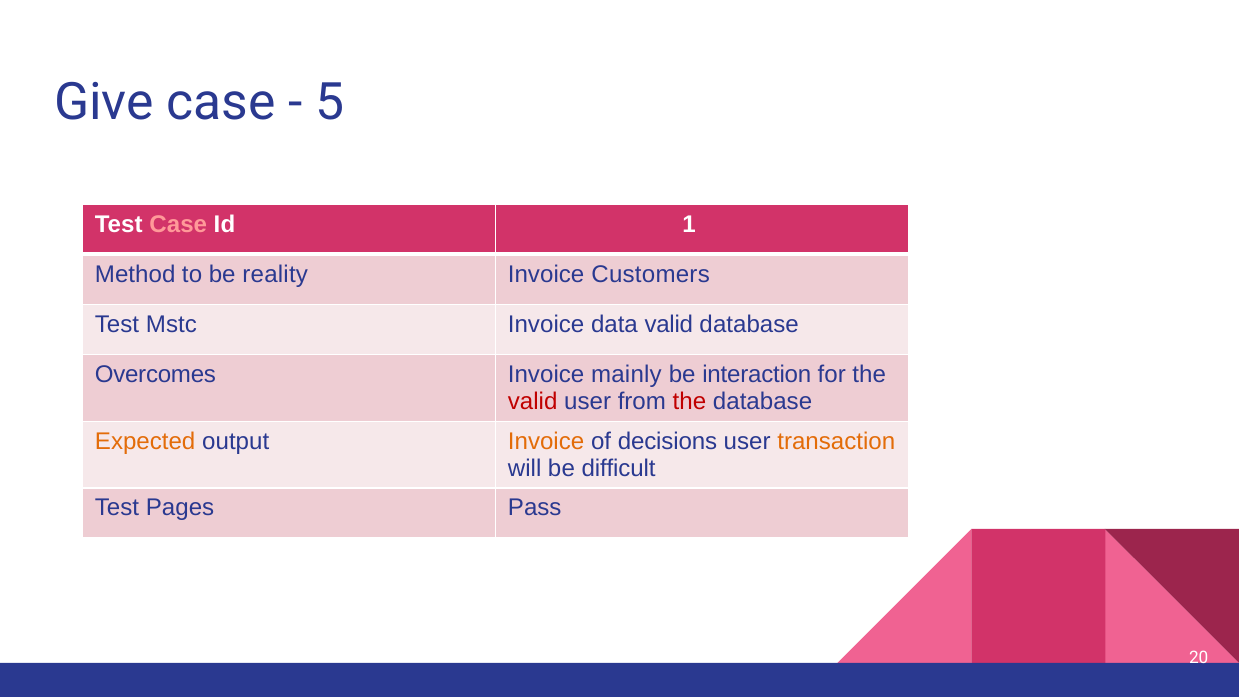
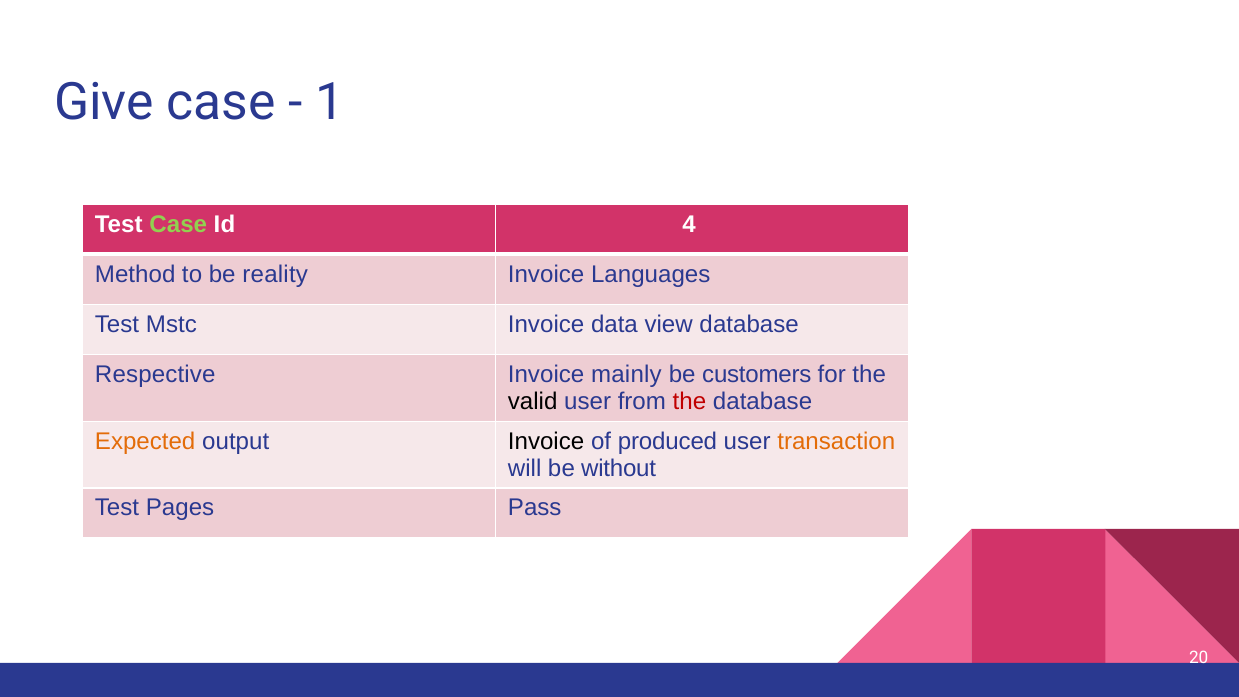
5: 5 -> 1 (330, 103)
Case colour: pink -> light green (178, 224)
1: 1 -> 4 (689, 224)
Customers: Customers -> Languages (651, 274)
data valid: valid -> view (669, 325)
Overcomes: Overcomes -> Respective (155, 375)
interaction: interaction -> customers (757, 375)
valid colour: red -> black (533, 402)
Invoice colour: orange -> black (546, 441)
decisions: decisions -> produced (667, 441)
difficult: difficult -> without (619, 468)
